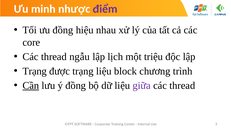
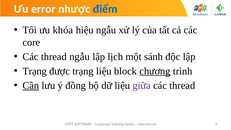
minh: minh -> error (43, 9)
điểm colour: purple -> blue (105, 9)
ưu đồng: đồng -> khóa (63, 30)
hiệu nhau: nhau -> ngẫu (106, 30)
triệu: triệu -> sánh (154, 57)
chương underline: none -> present (155, 71)
